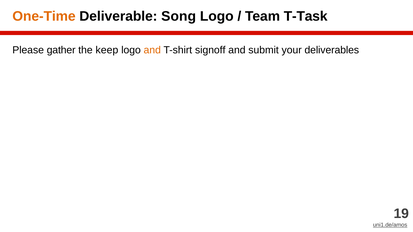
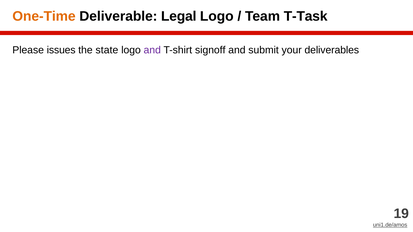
Song: Song -> Legal (179, 16)
gather: gather -> issues (61, 50)
keep: keep -> state (107, 50)
and colour: orange -> purple (152, 50)
